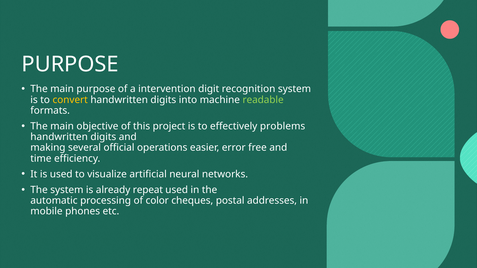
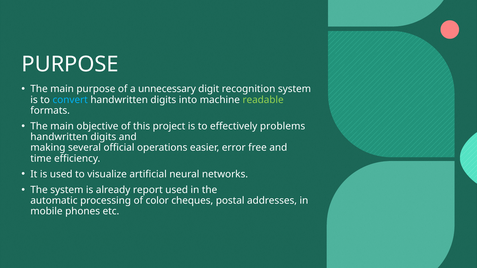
intervention: intervention -> unnecessary (167, 89)
convert colour: yellow -> light blue (70, 100)
repeat: repeat -> report (148, 190)
